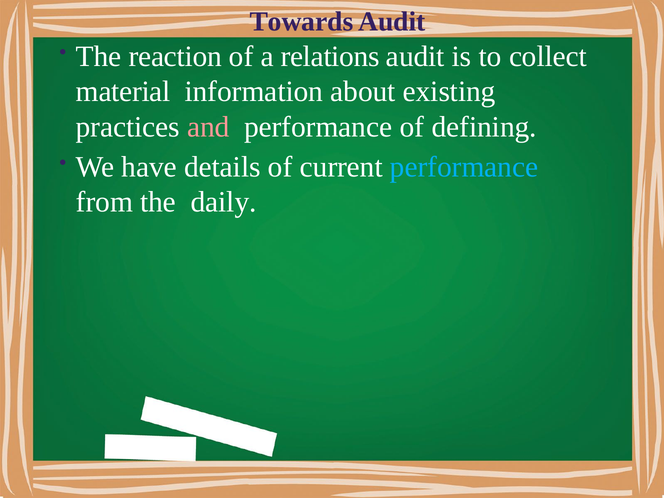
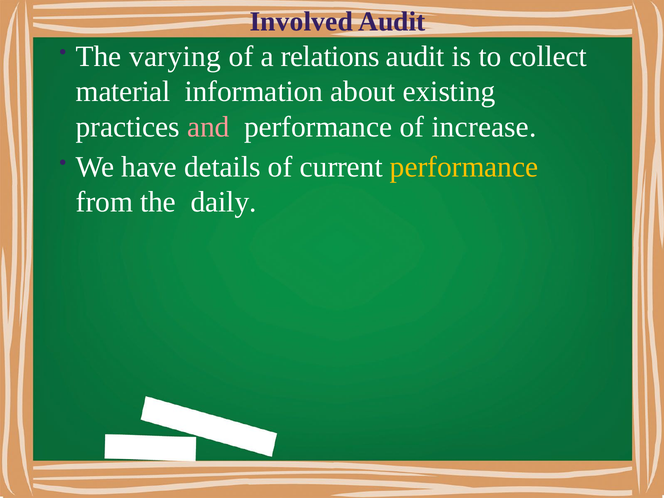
Towards: Towards -> Involved (301, 22)
reaction: reaction -> varying (175, 56)
defining: defining -> increase (484, 127)
performance colour: light blue -> yellow (464, 167)
